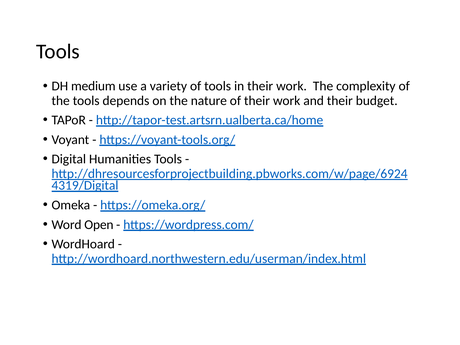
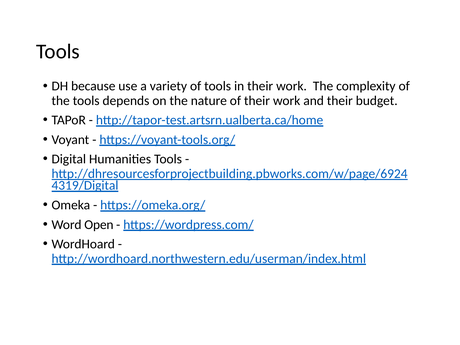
medium: medium -> because (93, 86)
